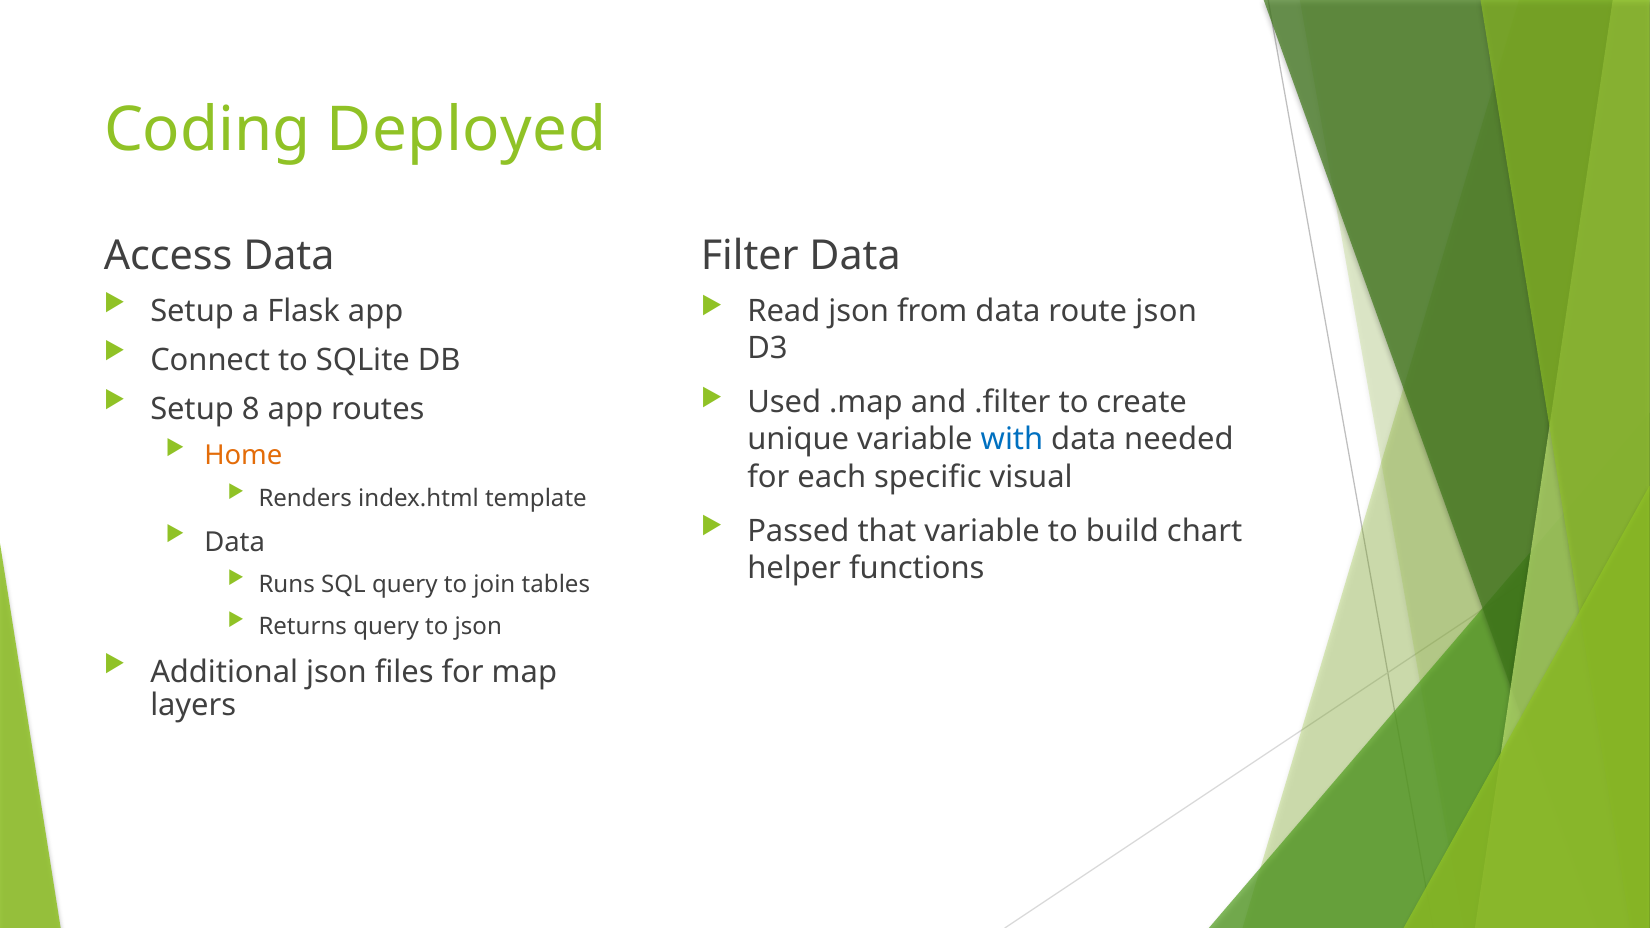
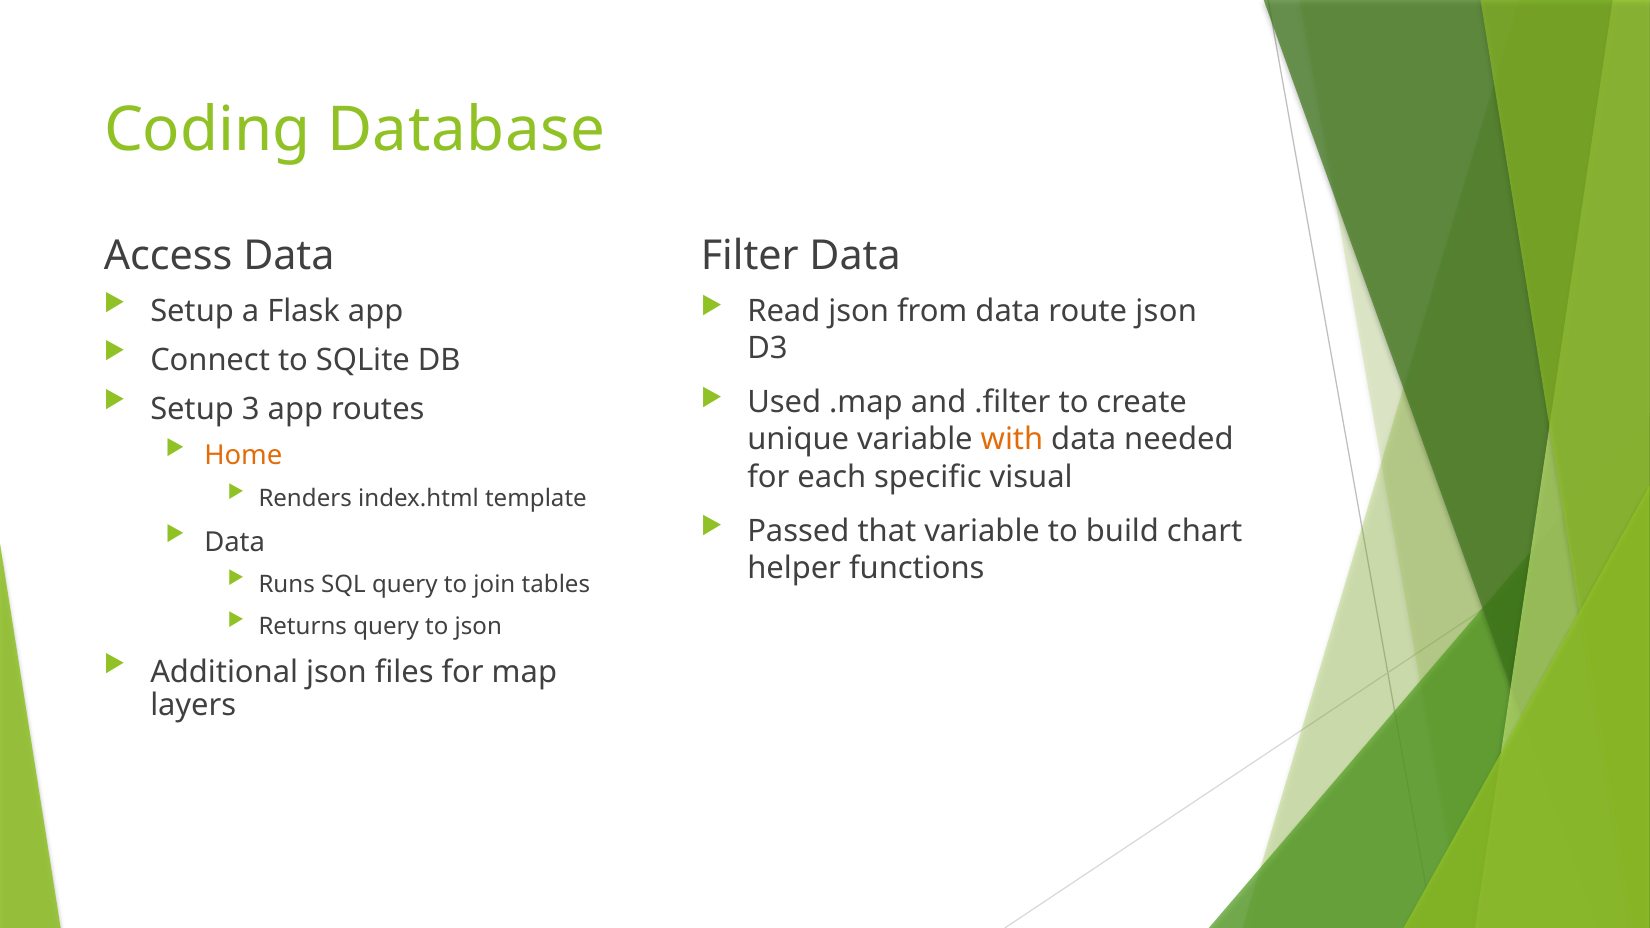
Deployed: Deployed -> Database (466, 130)
8: 8 -> 3 (251, 409)
with colour: blue -> orange (1012, 440)
